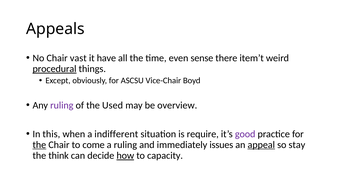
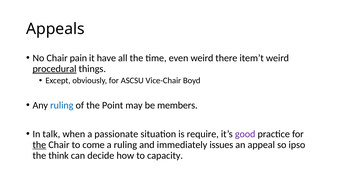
vast: vast -> pain (78, 58)
even sense: sense -> weird (202, 58)
ruling colour: purple -> blue (62, 105)
Used: Used -> Point (113, 105)
overview: overview -> members (177, 105)
this: this -> talk (51, 134)
indifferent: indifferent -> passionate (116, 134)
appeal underline: present -> none (261, 145)
stay: stay -> ipso (297, 145)
how underline: present -> none (125, 155)
